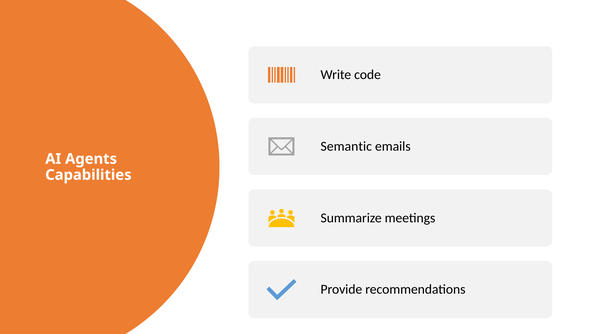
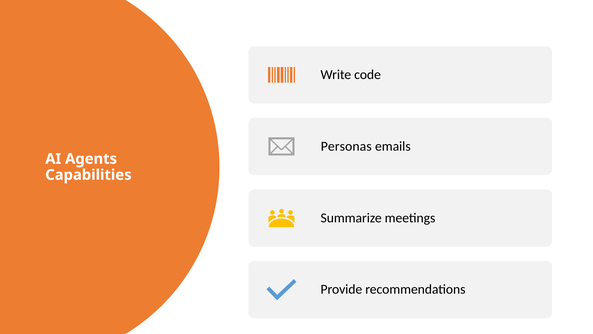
Semantic: Semantic -> Personas (346, 146)
